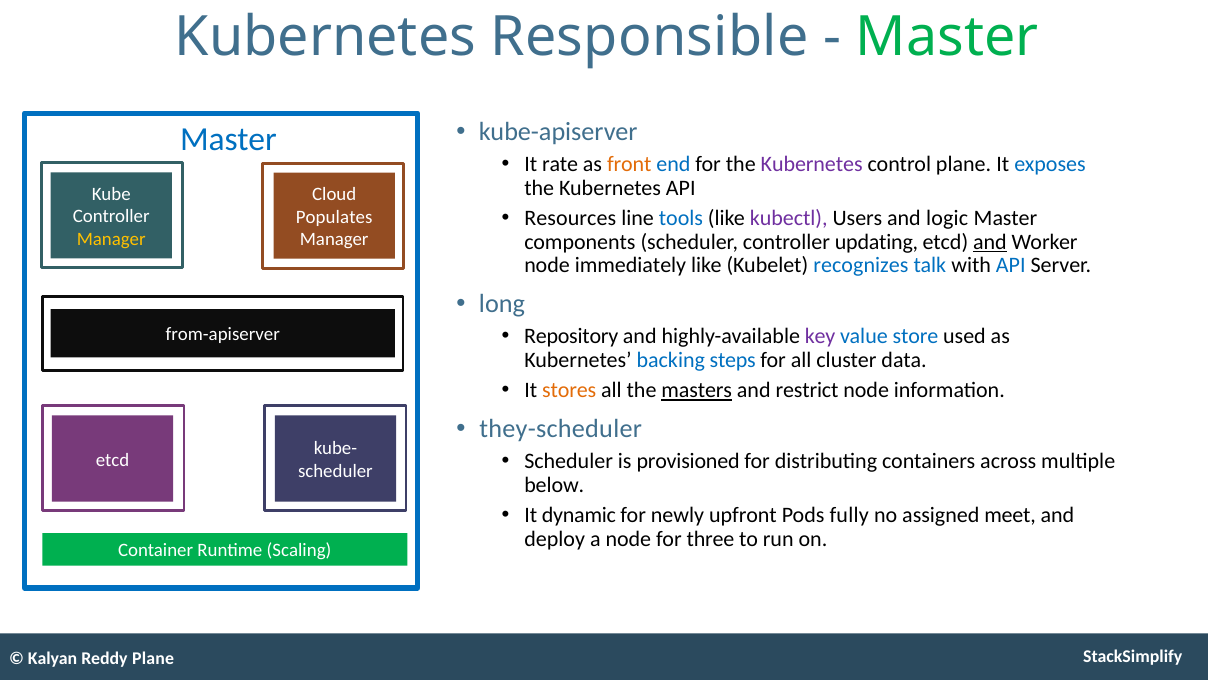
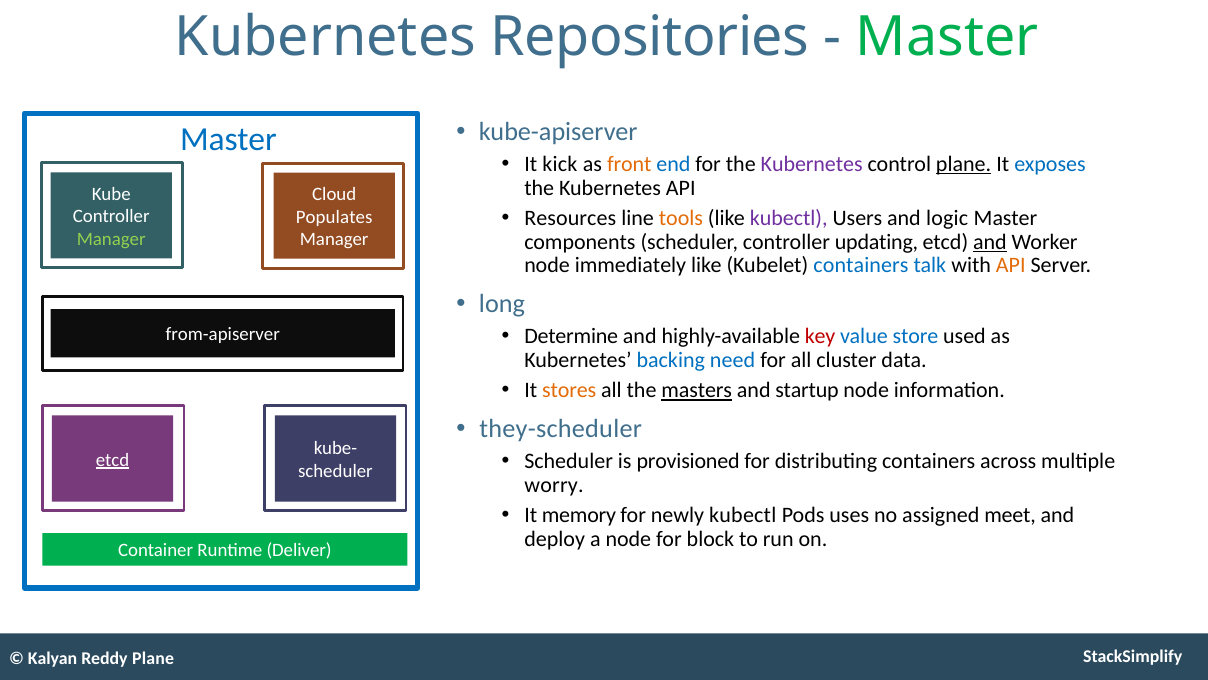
Responsible: Responsible -> Repositories (650, 37)
rate: rate -> kick (560, 164)
plane underline: none -> present (964, 164)
tools colour: blue -> orange (681, 218)
Manager colour: yellow -> light green (111, 239)
Kubelet recognizes: recognizes -> containers (861, 265)
API colour: blue -> orange (1011, 265)
Repository: Repository -> Determine (571, 336)
key colour: purple -> red (820, 336)
steps: steps -> need (733, 360)
restrict: restrict -> startup (807, 390)
etcd underline: none -> present (113, 460)
below: below -> worry (554, 485)
dynamic: dynamic -> memory (579, 515)
newly upfront: upfront -> kubectl (743, 515)
fully: fully -> uses (849, 515)
three: three -> block (710, 539)
Scaling: Scaling -> Deliver (299, 550)
